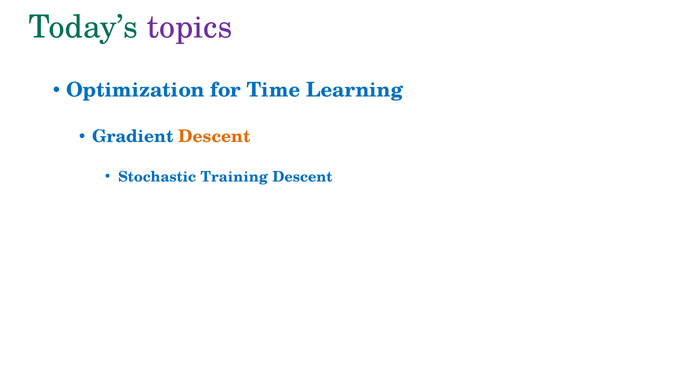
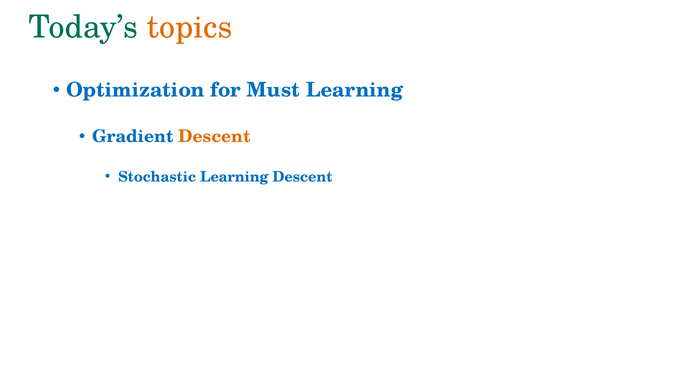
topics colour: purple -> orange (189, 27)
Time: Time -> Must (273, 90)
Stochastic Training: Training -> Learning (234, 177)
